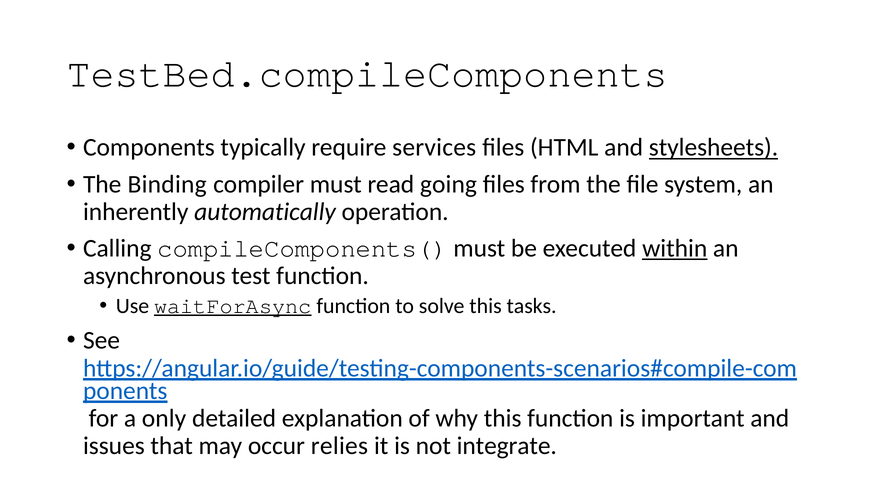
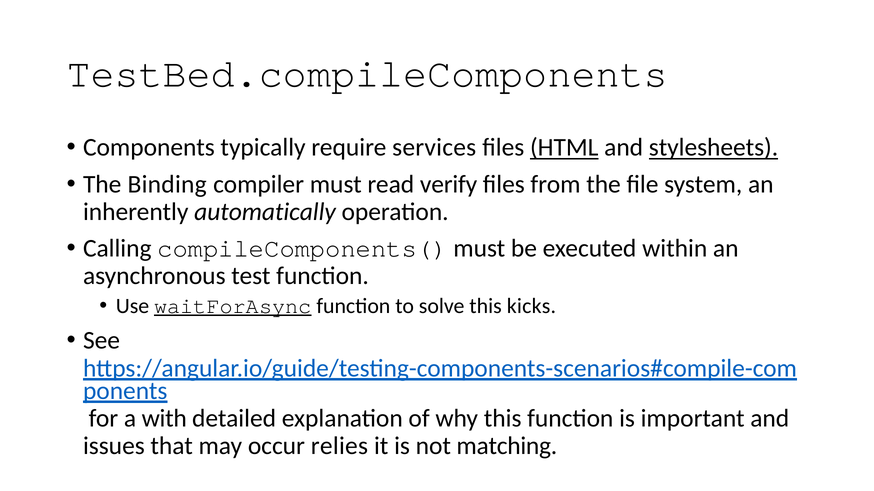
HTML underline: none -> present (564, 148)
going: going -> verify (449, 184)
within underline: present -> none (675, 249)
tasks: tasks -> kicks (531, 306)
only: only -> with (164, 419)
integrate: integrate -> matching (507, 446)
